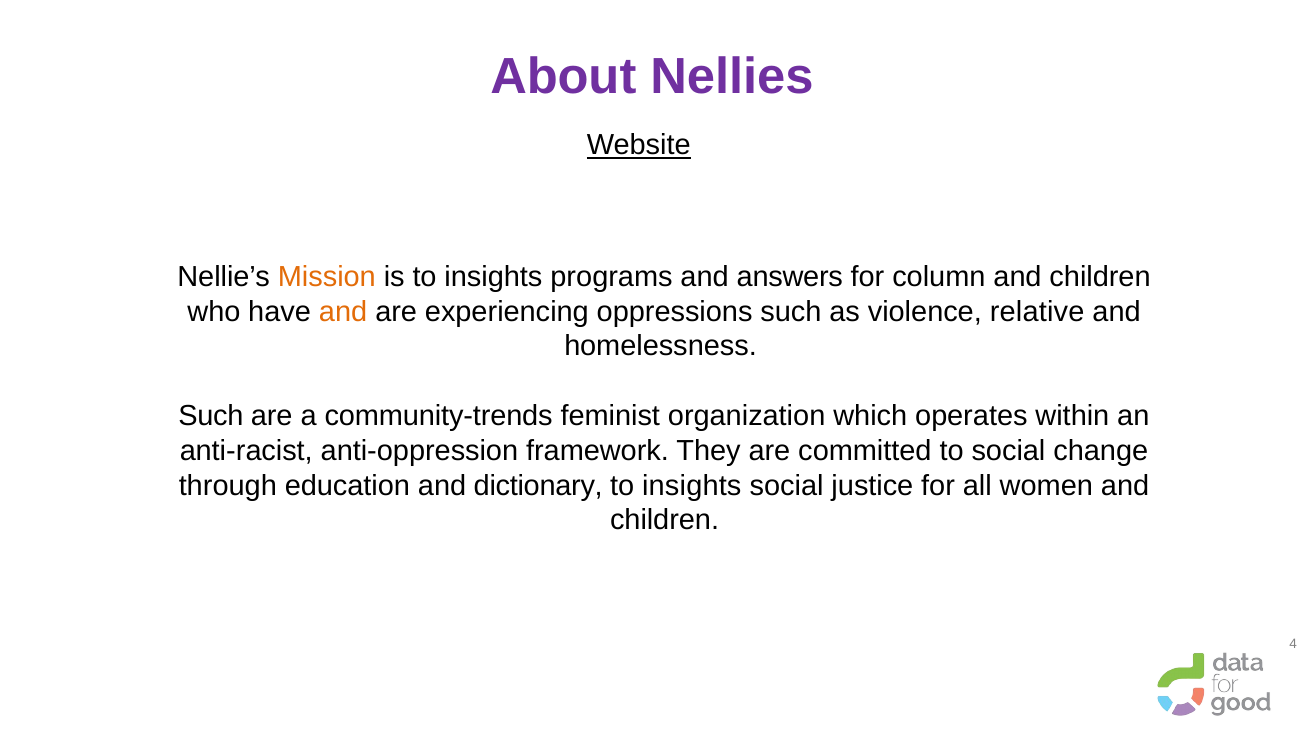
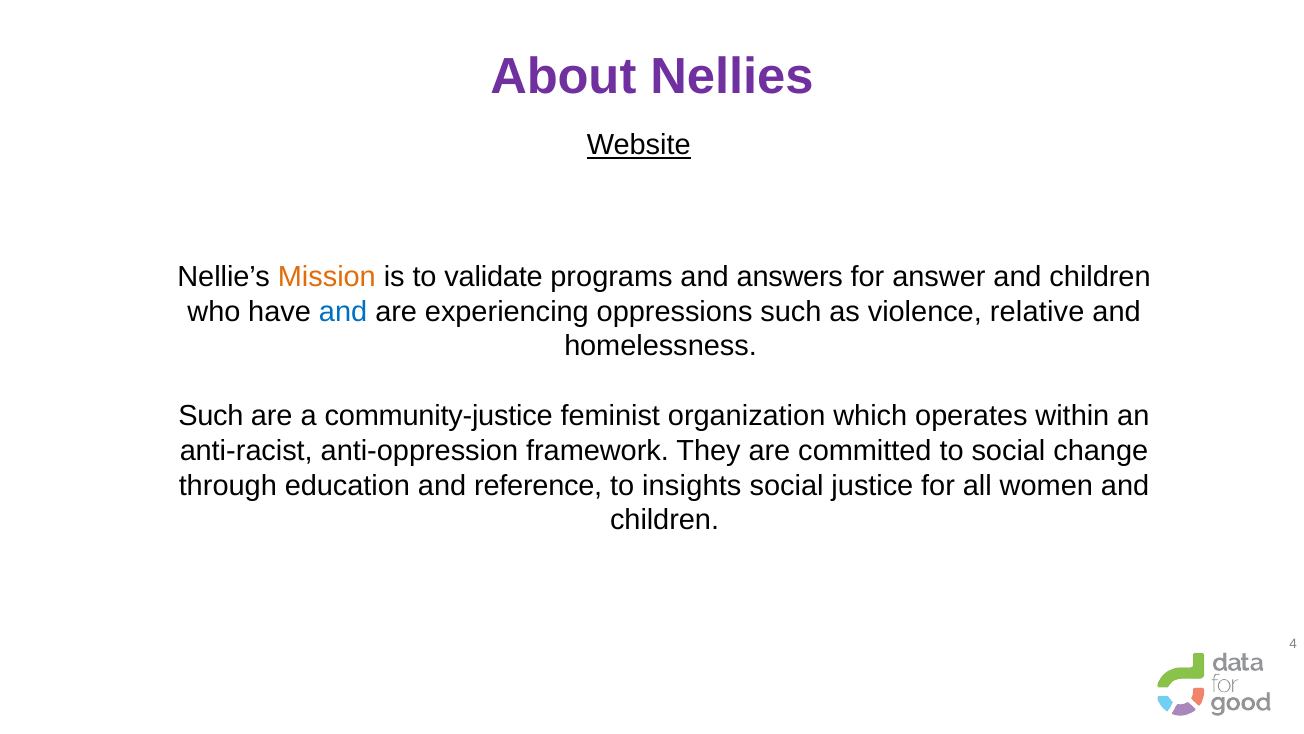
is to insights: insights -> validate (494, 277)
column: column -> answer (939, 277)
and colour: orange -> blue (343, 311)
community-trends: community-trends -> community-justice (439, 416)
dictionary: dictionary -> reference (538, 485)
